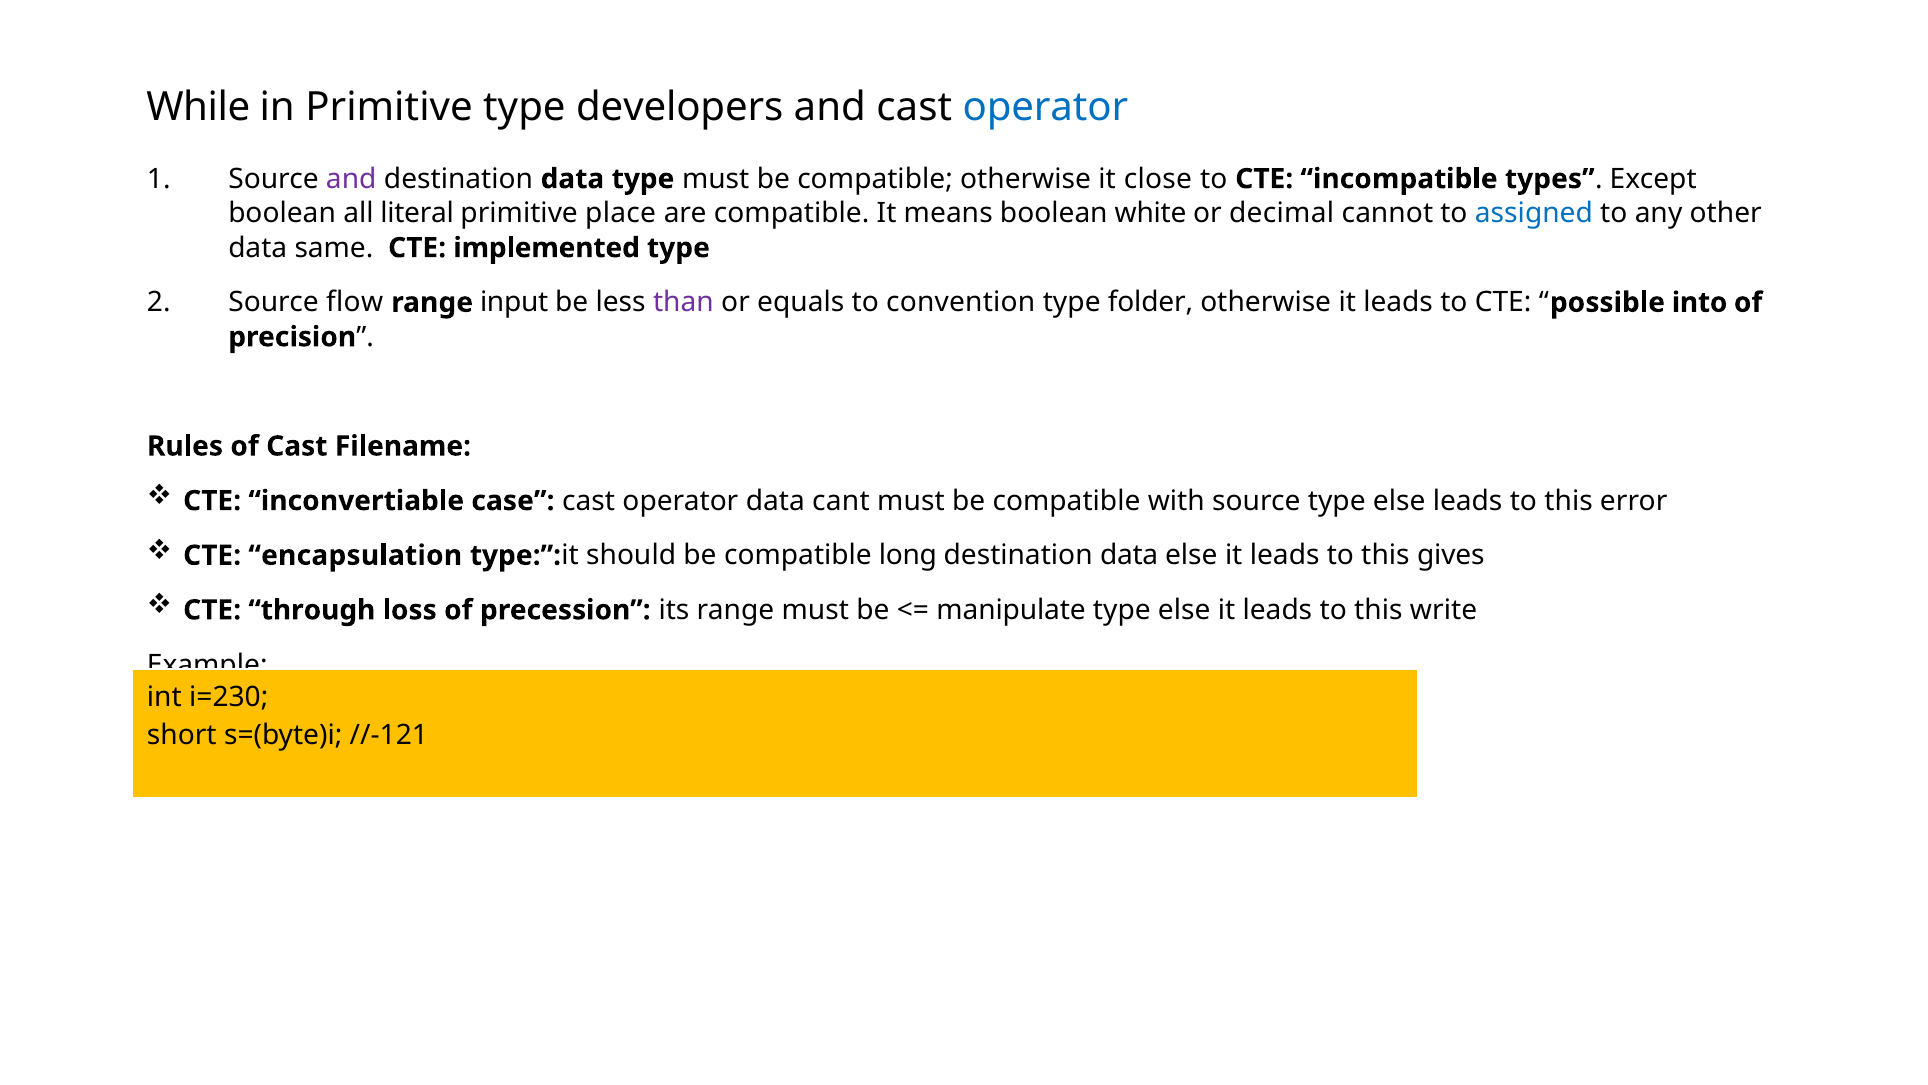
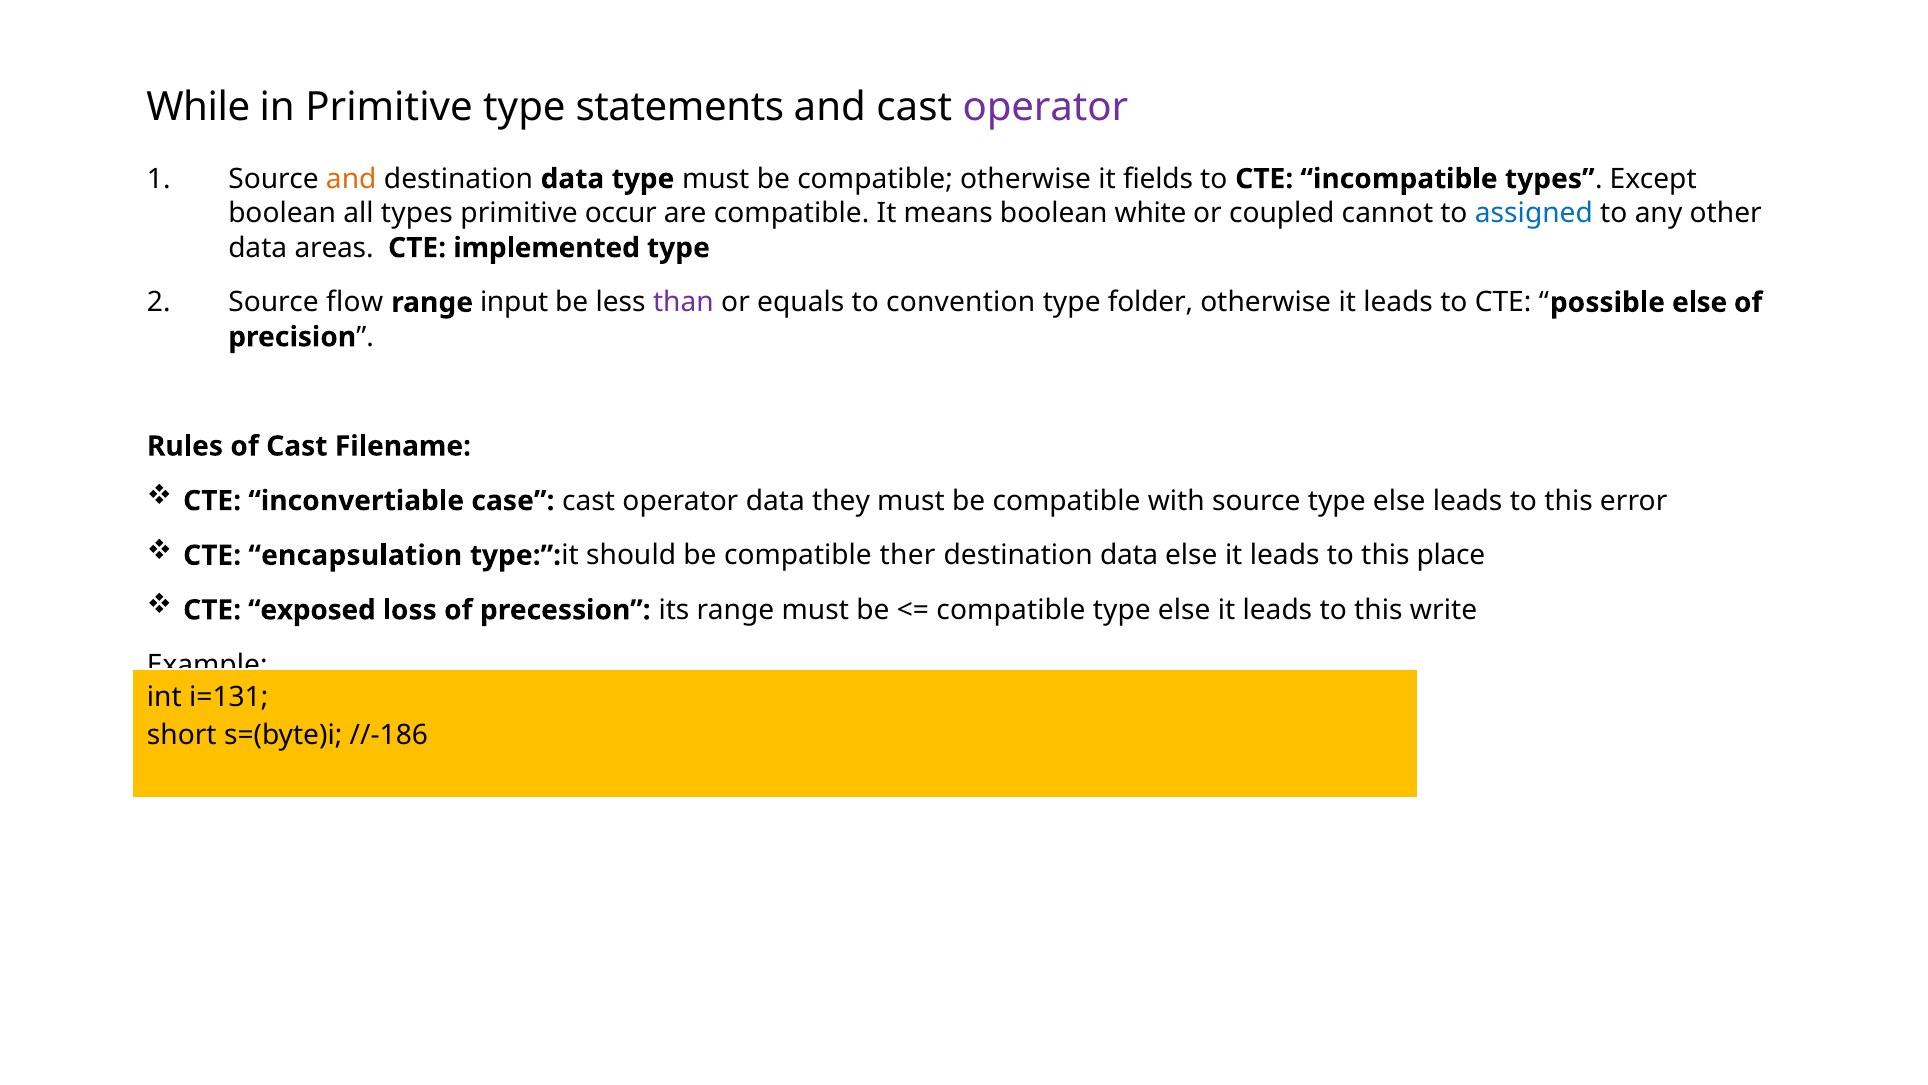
developers: developers -> statements (680, 107)
operator colour: blue -> purple (1045, 107)
and colour: purple -> orange (351, 179)
close: close -> fields (1158, 179)
all literal: literal -> types (417, 213)
place: place -> occur (621, 213)
decimal: decimal -> coupled (1282, 213)
same: same -> areas (334, 248)
possible into: into -> else (1700, 302)
cant: cant -> they (841, 501)
long: long -> ther (908, 555)
gives: gives -> place (1451, 555)
through: through -> exposed (312, 610)
manipulate: manipulate -> compatible (1011, 610)
i=230: i=230 -> i=131 (229, 697)
//-121: //-121 -> //-186 (389, 735)
